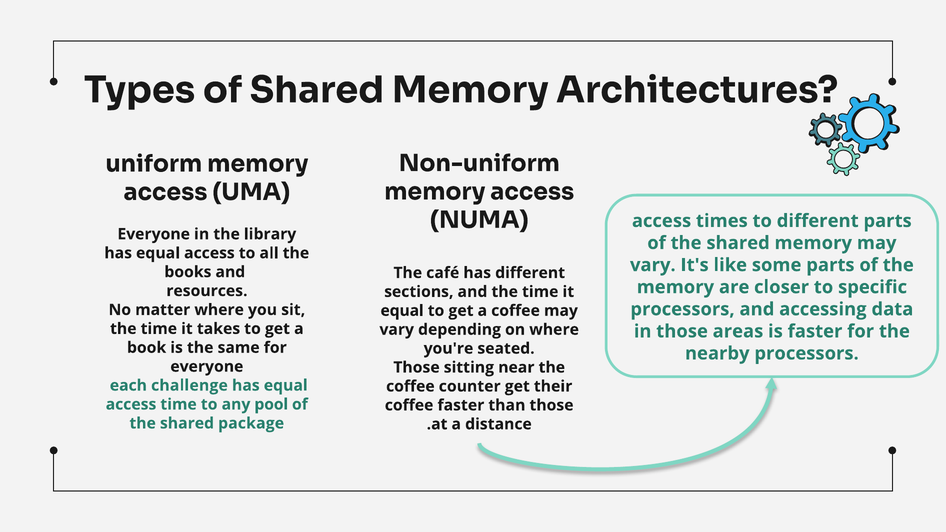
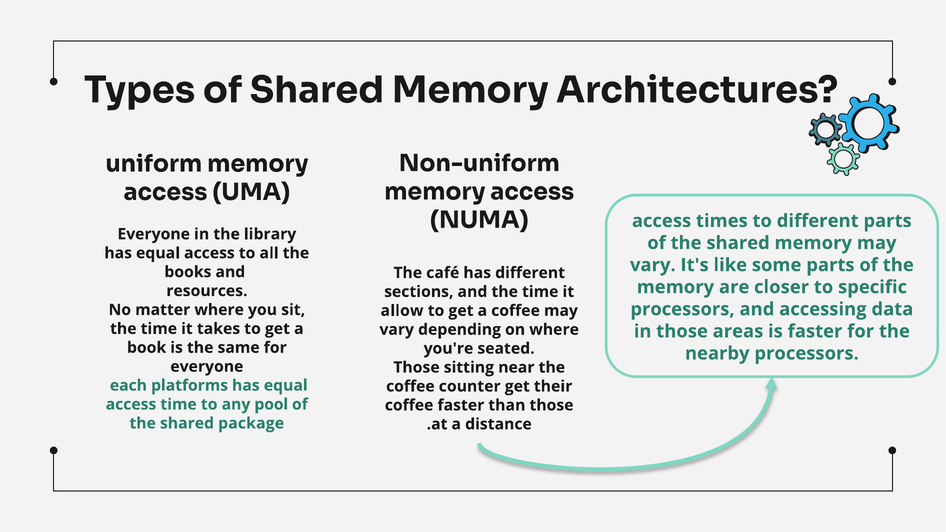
equal: equal -> allow (402, 311)
challenge: challenge -> platforms (190, 386)
